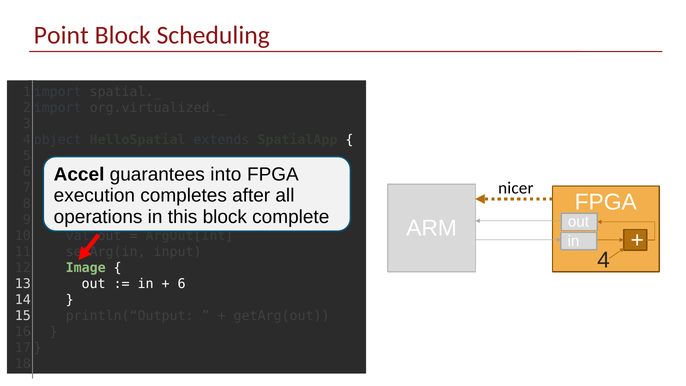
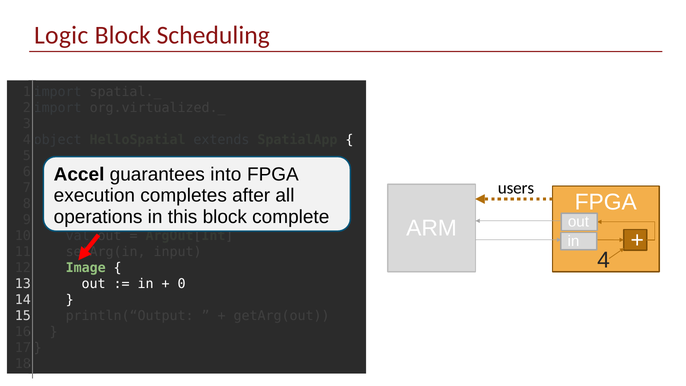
Point: Point -> Logic (61, 35)
nicer: nicer -> users (516, 188)
6: 6 -> 0 (182, 284)
